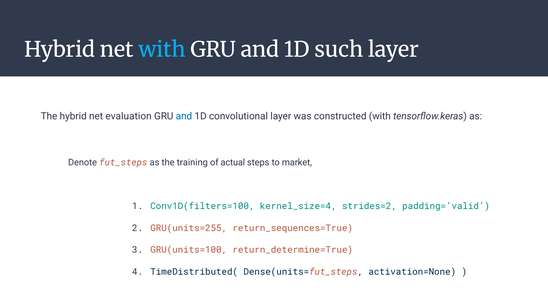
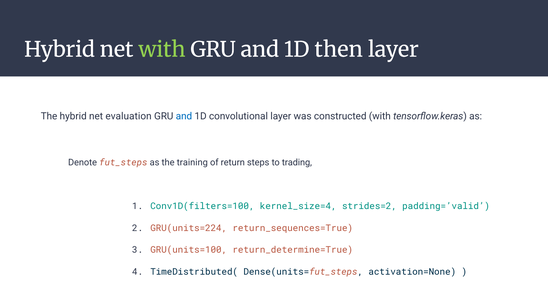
with colour: light blue -> light green (162, 50)
such: such -> then (339, 50)
actual: actual -> return (233, 162)
market: market -> trading (297, 162)
GRU(units=255: GRU(units=255 -> GRU(units=224 (189, 228)
